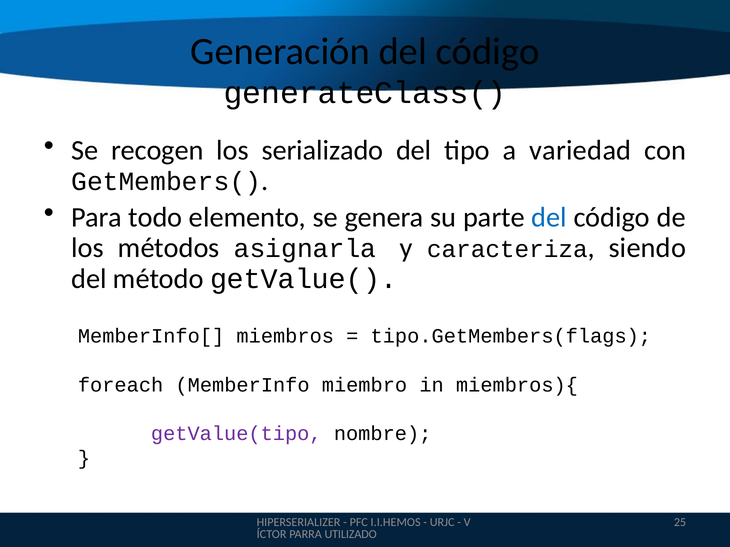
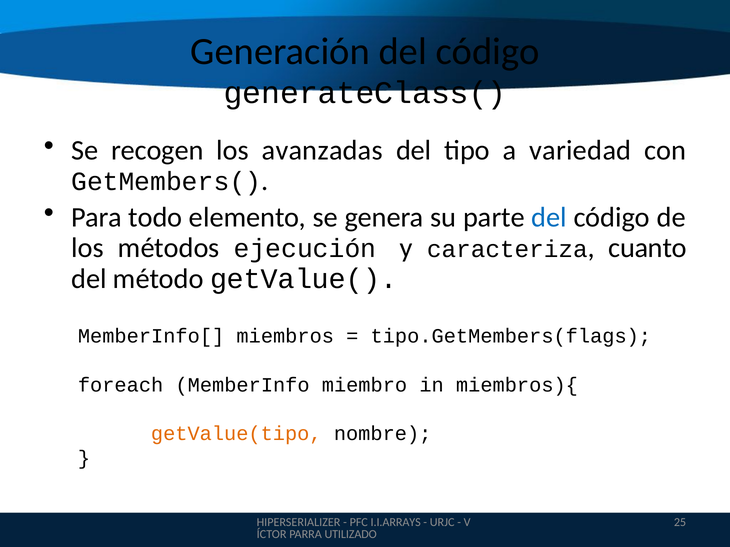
serializado: serializado -> avanzadas (322, 150)
asignarla: asignarla -> ejecución (305, 249)
siendo: siendo -> cuanto (648, 248)
getValue(tipo colour: purple -> orange (236, 434)
I.I.HEMOS: I.I.HEMOS -> I.I.ARRAYS (396, 523)
